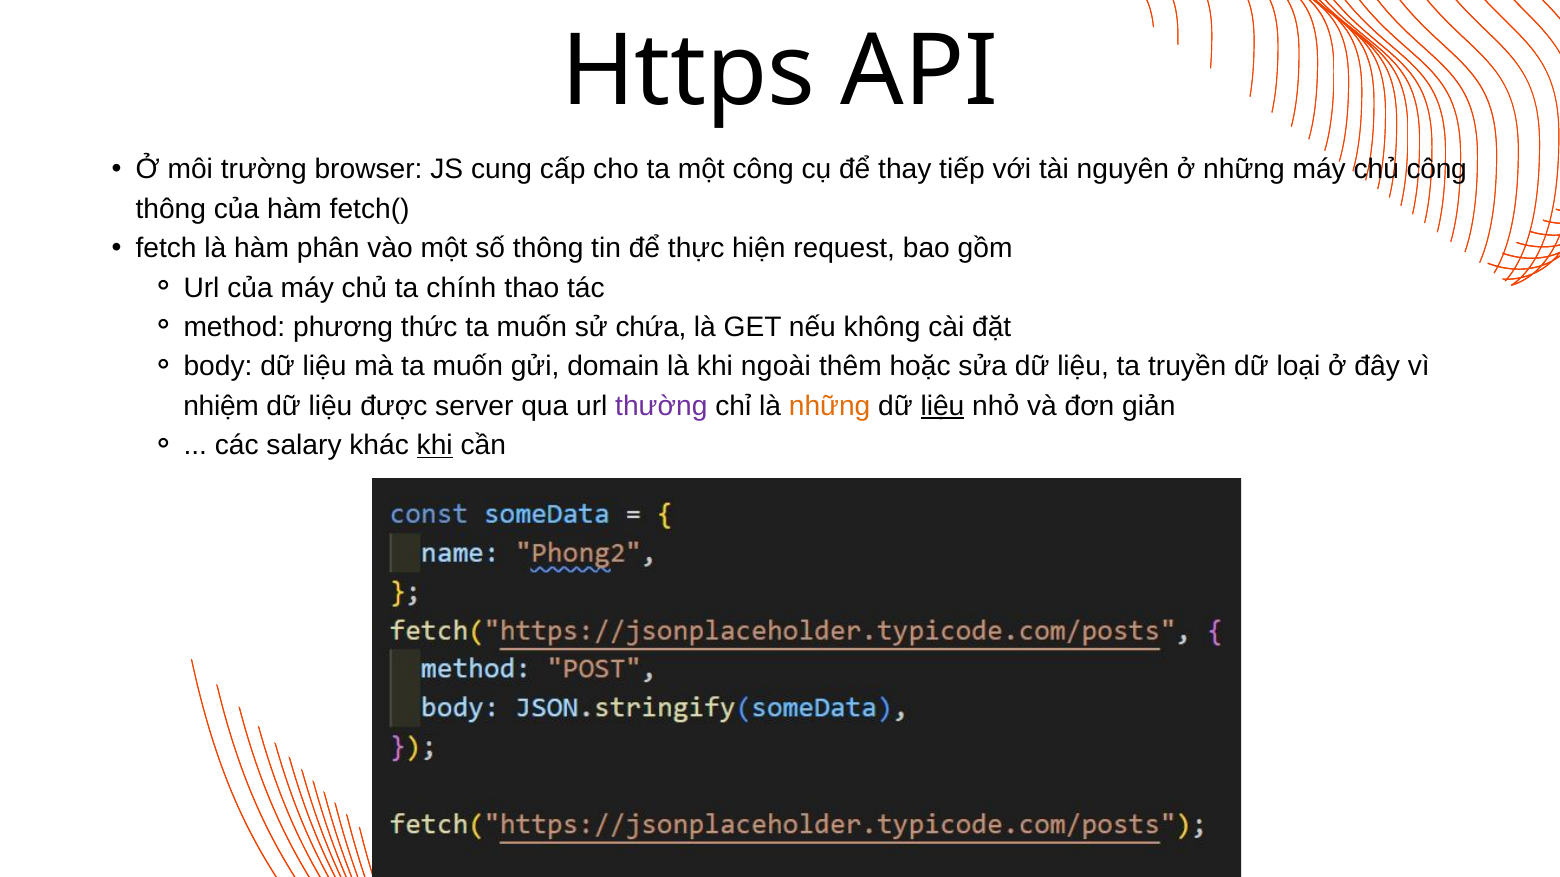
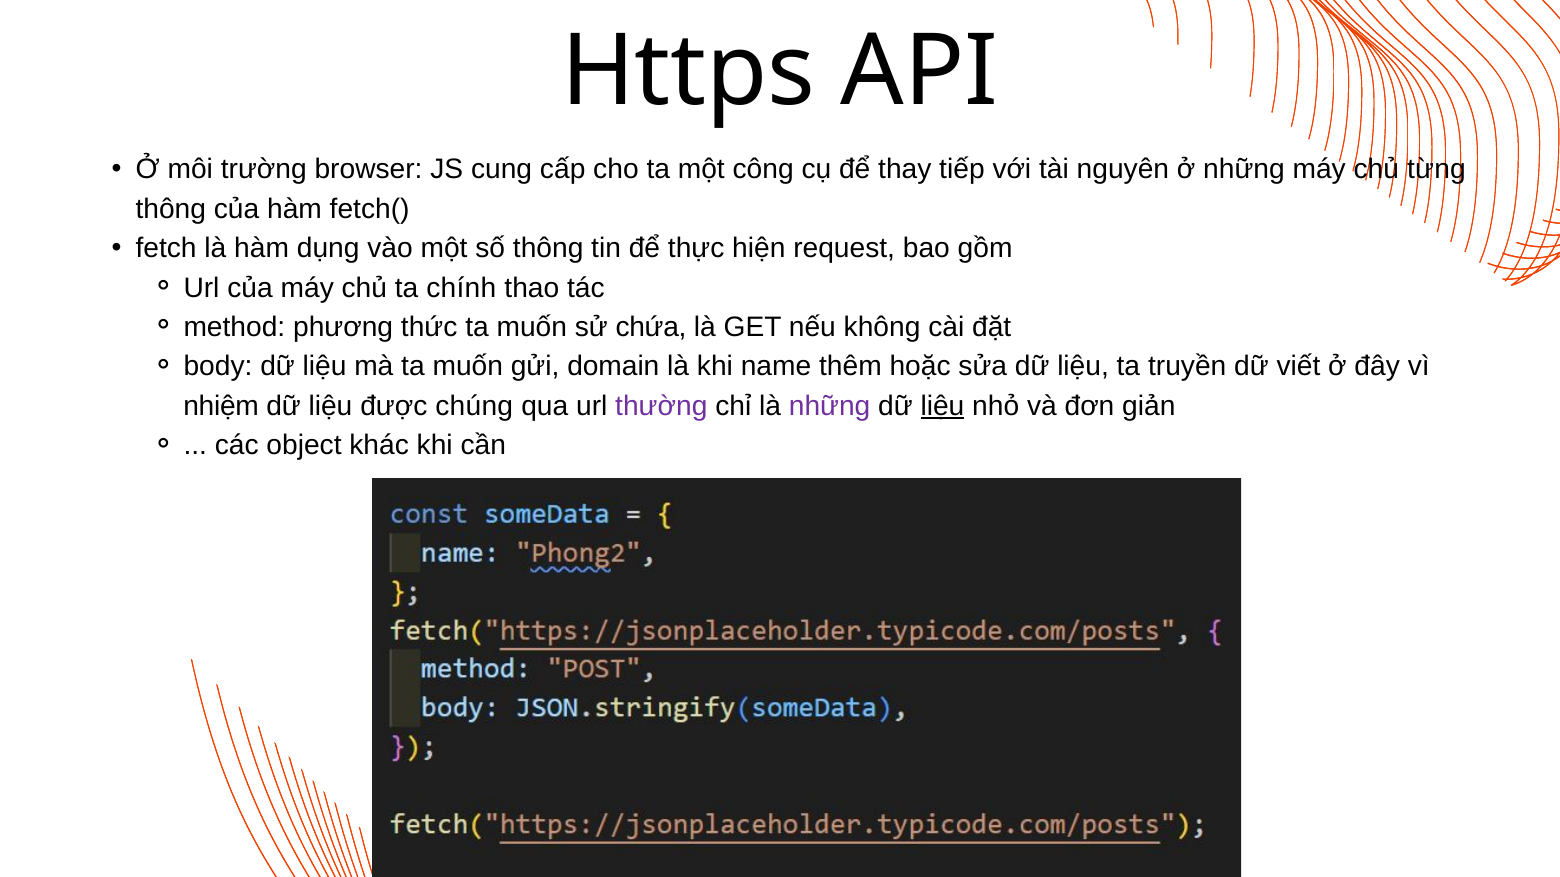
chủ công: công -> từng (1436, 170)
phân: phân -> dụng (328, 249)
ngoài: ngoài -> name (776, 367)
loại: loại -> viết (1298, 367)
server: server -> chúng (474, 406)
những colour: orange -> purple (830, 406)
salary: salary -> object (304, 446)
khi underline: present -> none (435, 446)
